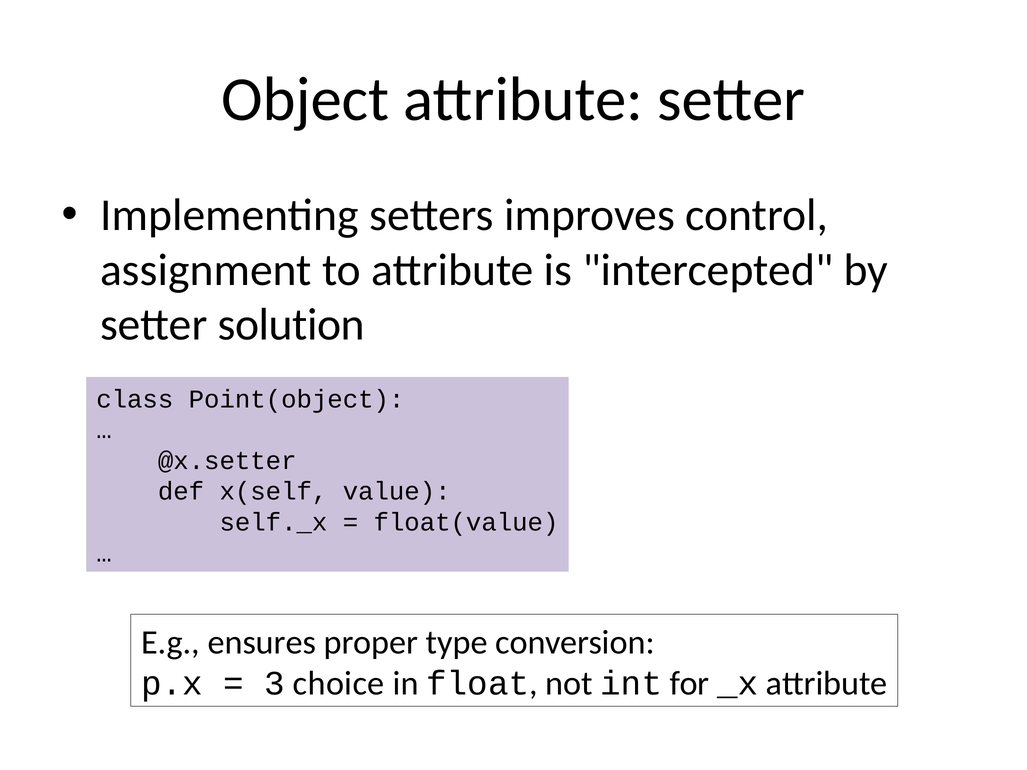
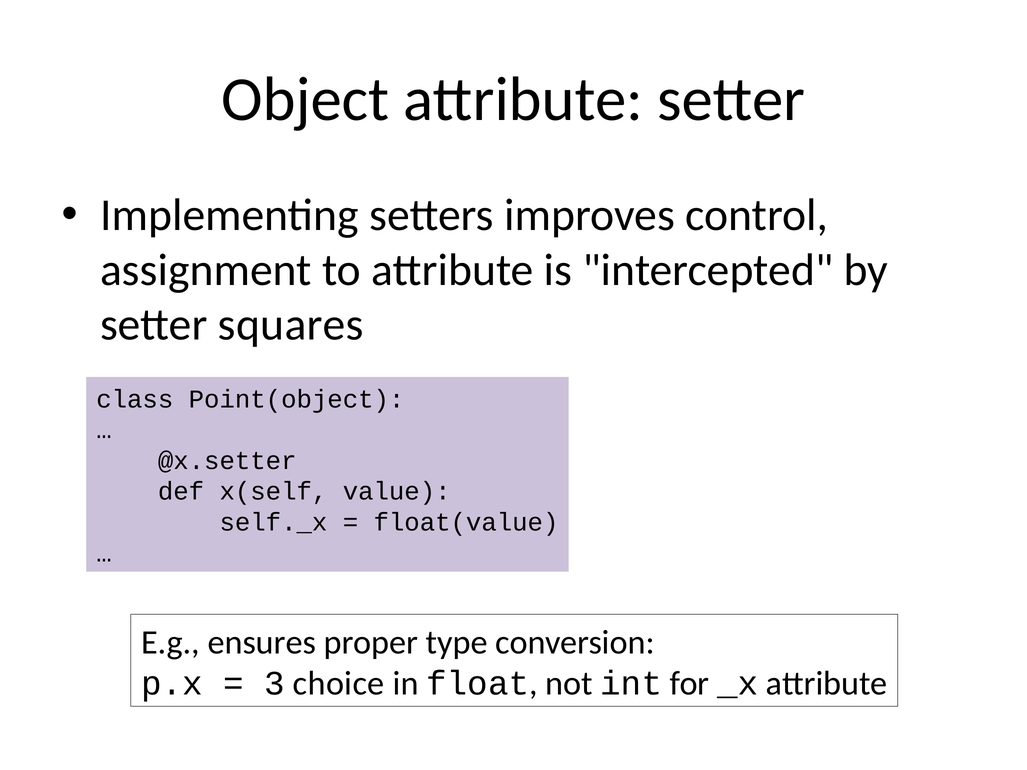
solution: solution -> squares (291, 325)
